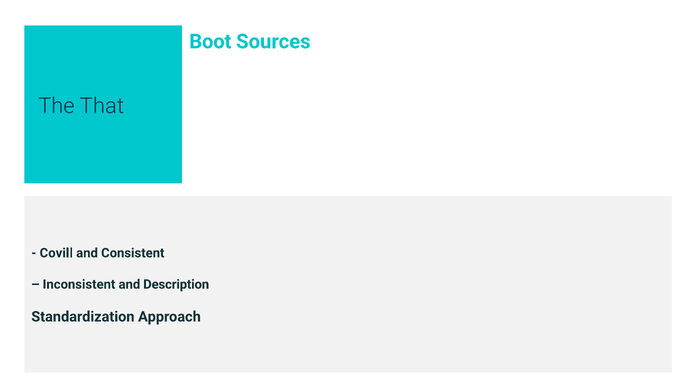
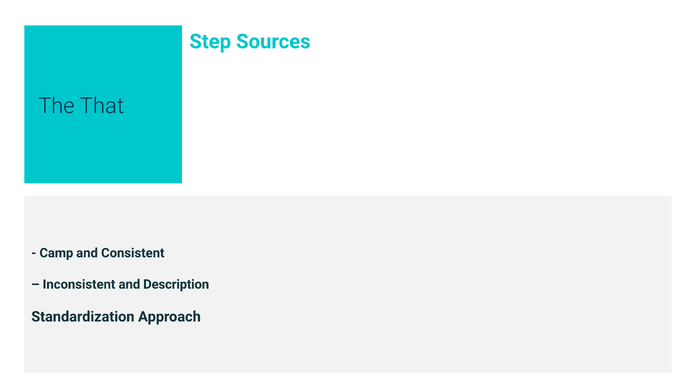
Boot: Boot -> Step (210, 42)
Covill: Covill -> Camp (56, 253)
